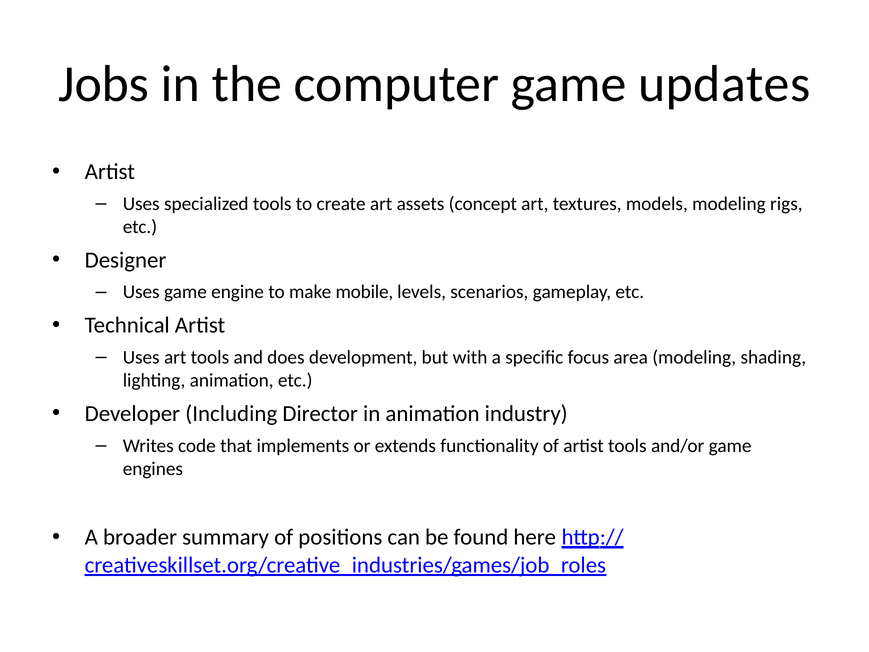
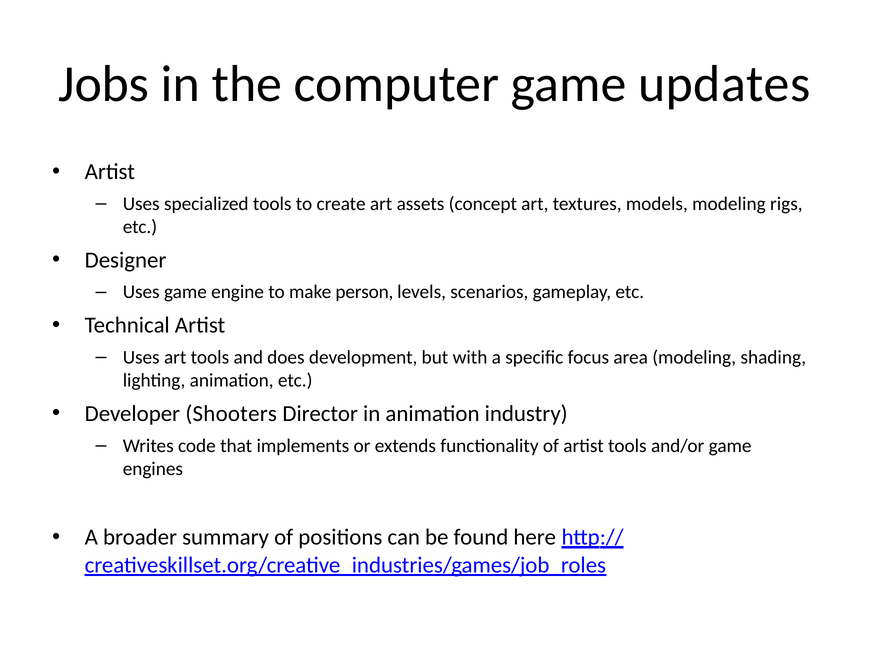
mobile: mobile -> person (364, 292)
Including: Including -> Shooters (231, 414)
